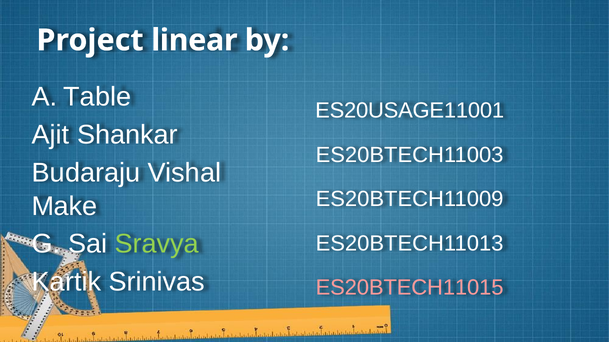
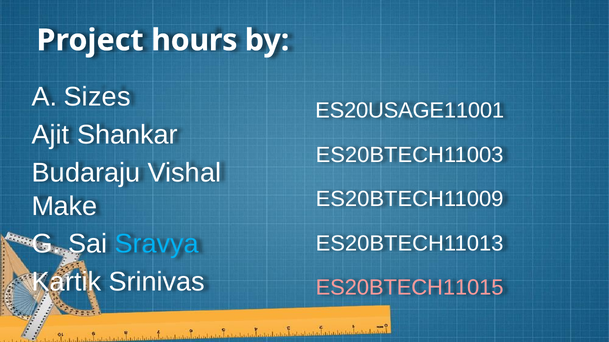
linear: linear -> hours (194, 40)
Table: Table -> Sizes (97, 97)
Sravya colour: light green -> light blue (157, 244)
